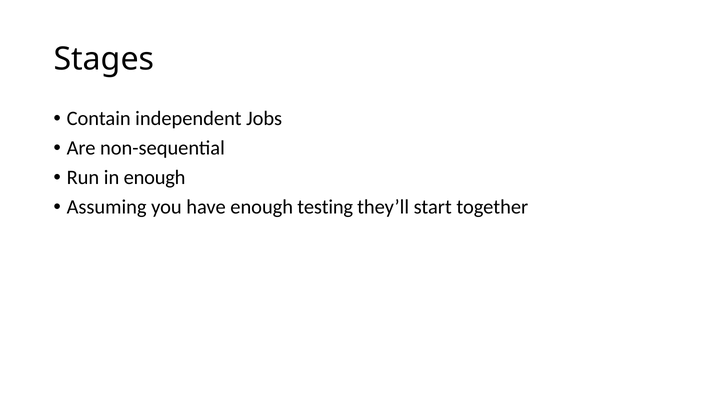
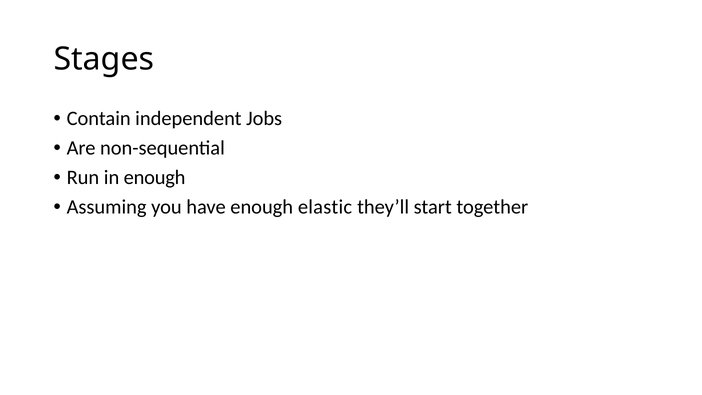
testing: testing -> elastic (325, 207)
